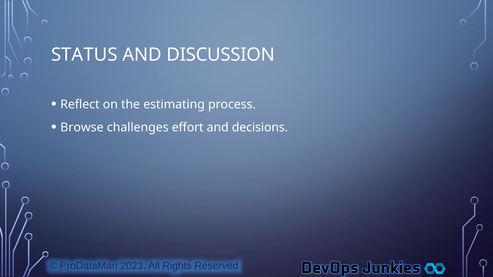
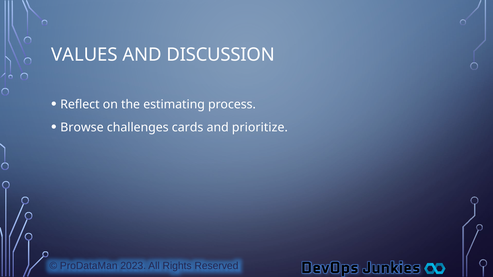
STATUS: STATUS -> VALUES (84, 55)
effort: effort -> cards (188, 128)
decisions: decisions -> prioritize (260, 128)
